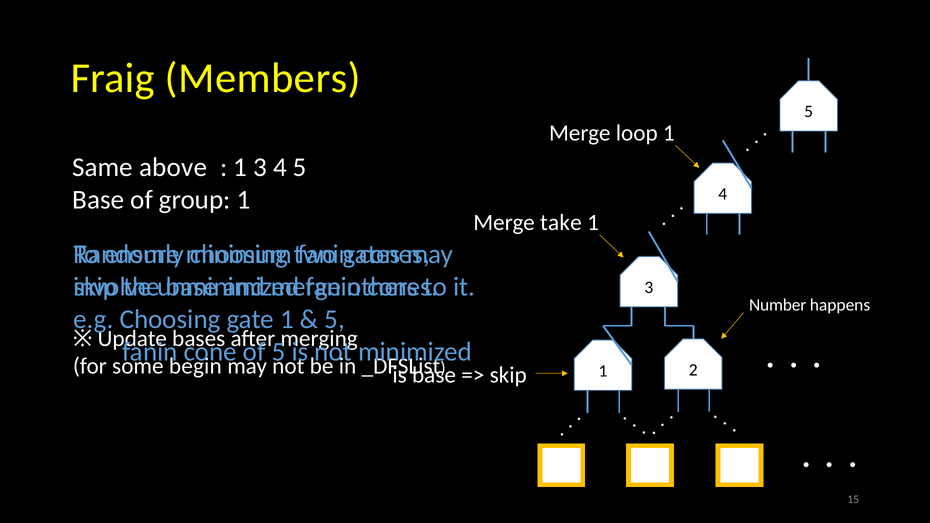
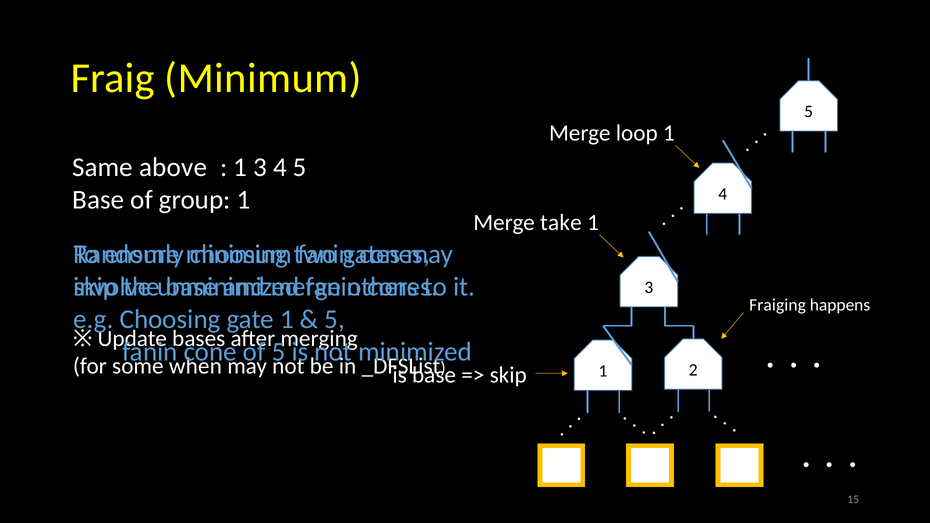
Fraig Members: Members -> Minimum (263, 78)
Number: Number -> Fraiging (778, 305)
begin: begin -> when (195, 366)
